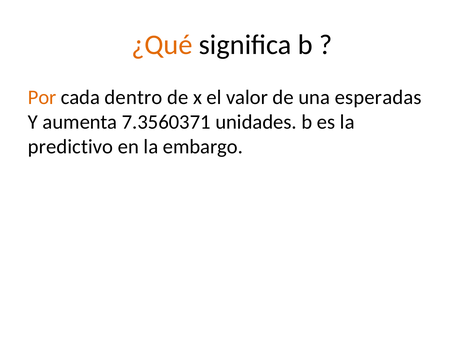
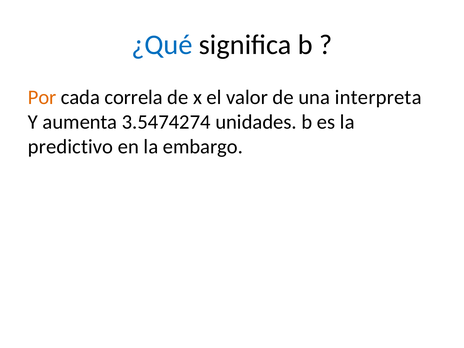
¿Qué colour: orange -> blue (162, 45)
dentro: dentro -> correla (134, 97)
esperadas: esperadas -> interpreta (378, 97)
7.3560371: 7.3560371 -> 3.5474274 (166, 122)
